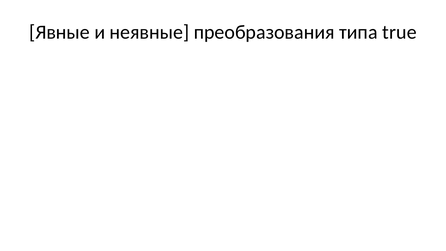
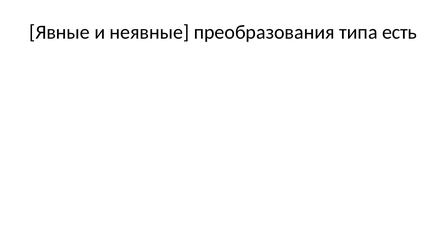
true: true -> есть (400, 32)
